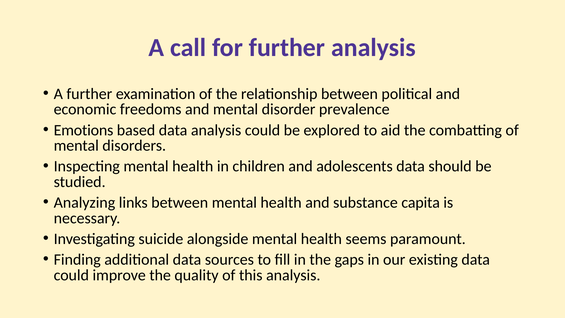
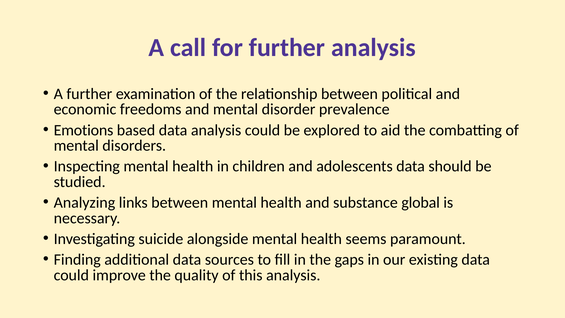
capita: capita -> global (421, 202)
